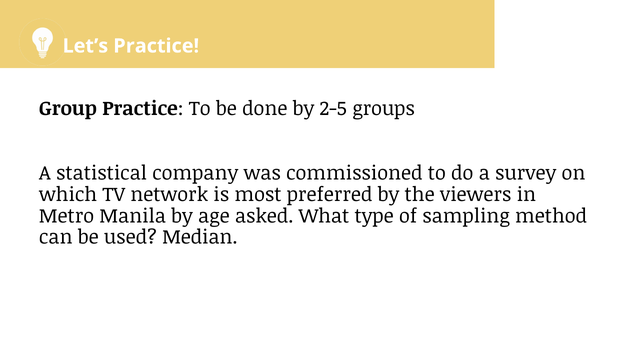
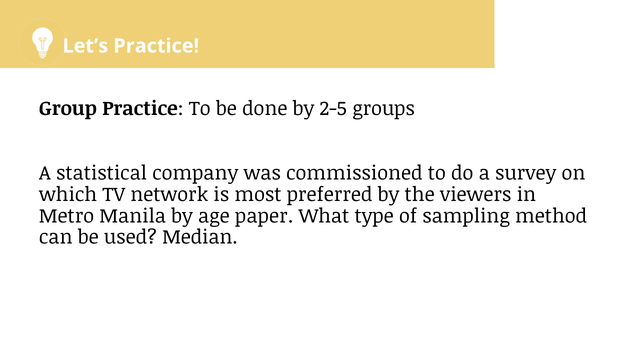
asked: asked -> paper (264, 216)
